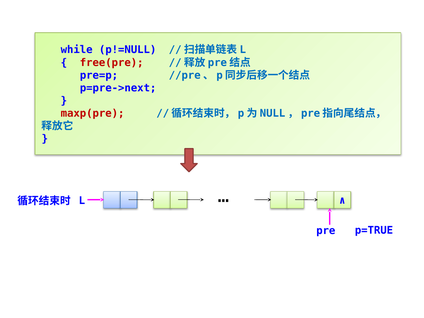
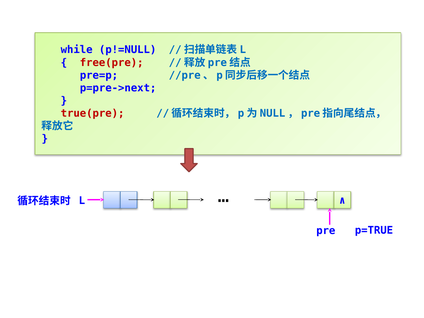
maxp(pre: maxp(pre -> true(pre (93, 113)
